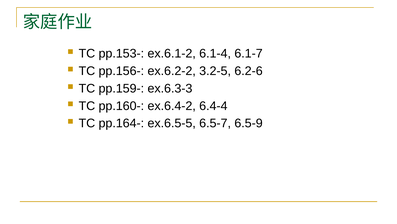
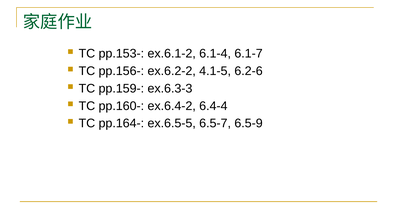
3.2-5: 3.2-5 -> 4.1-5 (215, 71)
